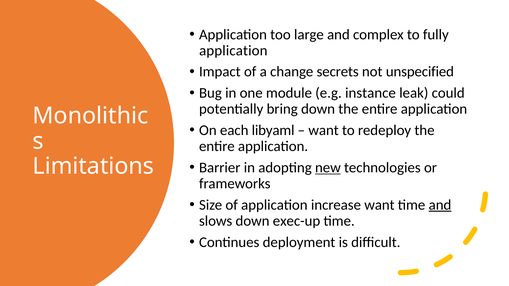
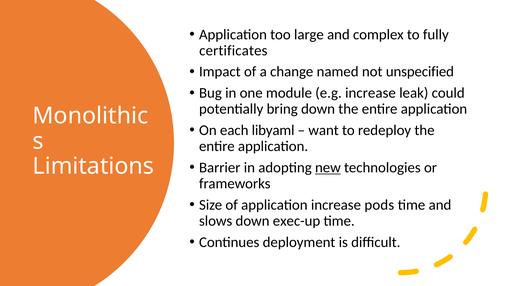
application: application -> certificates (233, 50)
secrets: secrets -> named (338, 72)
e.g instance: instance -> increase (370, 93)
increase want: want -> pods (379, 205)
and underline: present -> none (440, 205)
